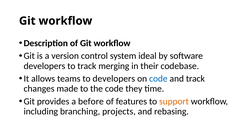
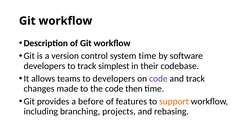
system ideal: ideal -> time (147, 56)
merging: merging -> simplest (114, 66)
code colour: blue -> purple (158, 79)
they: they -> then (134, 89)
